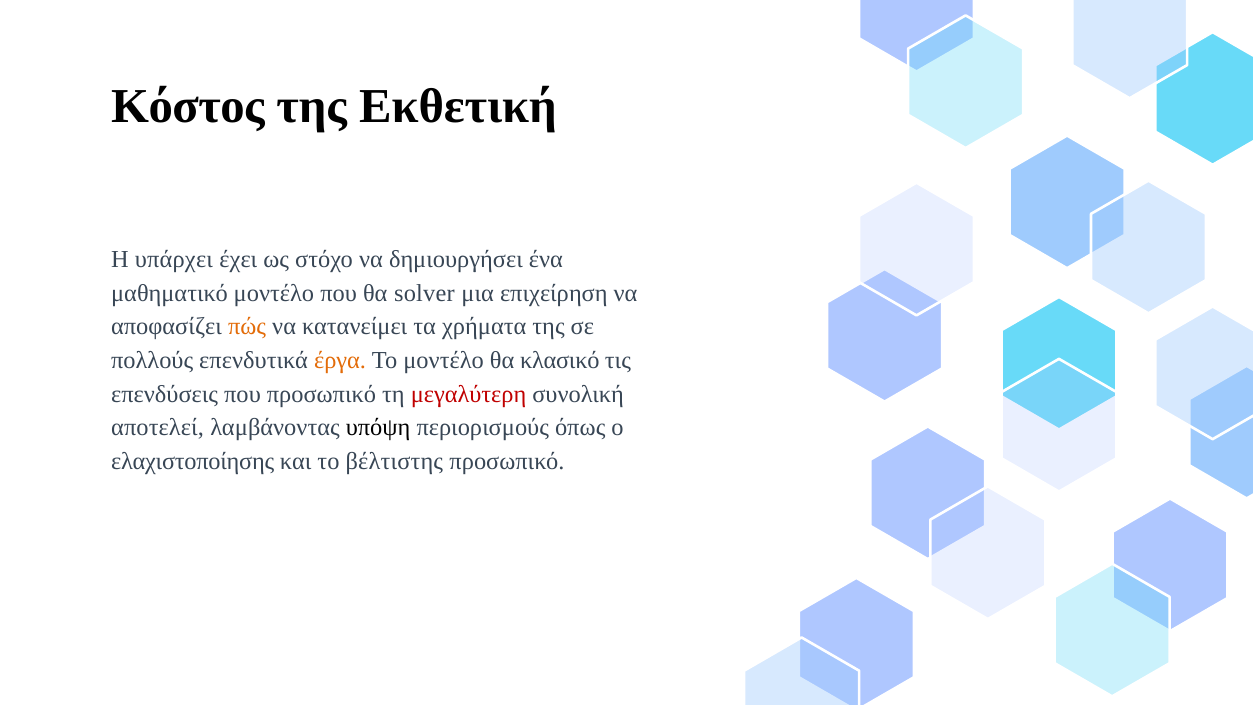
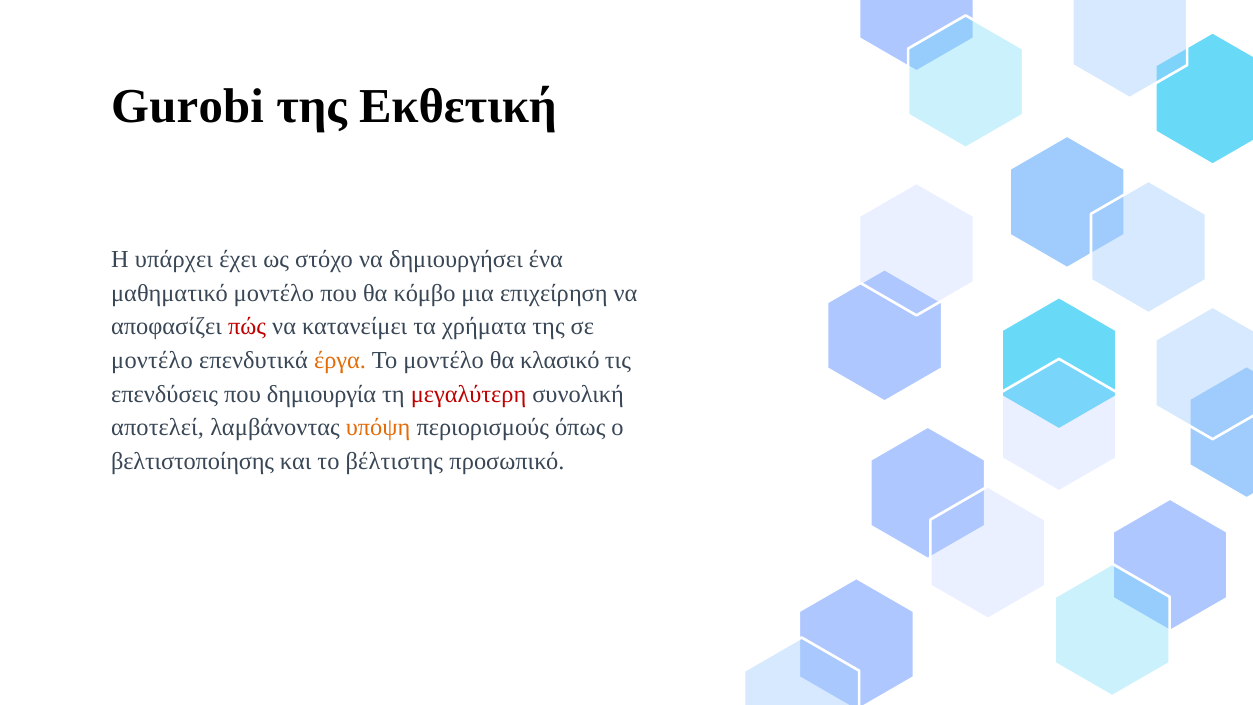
Κόστος: Κόστος -> Gurobi (188, 106)
solver: solver -> κόμβο (425, 293)
πώς colour: orange -> red (247, 327)
πολλούς: πολλούς -> μοντέλο (152, 360)
που προσωπικό: προσωπικό -> δημιουργία (322, 394)
υπόψη colour: black -> orange (378, 428)
ελαχιστοποίησης: ελαχιστοποίησης -> βελτιστοποίησης (193, 461)
